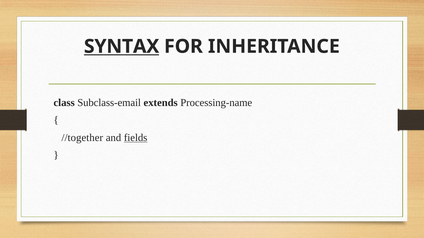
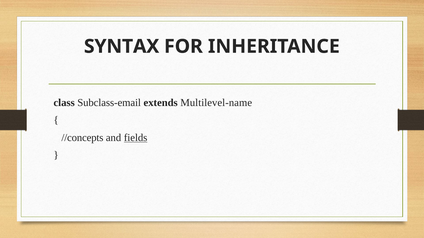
SYNTAX underline: present -> none (122, 47)
Processing-name: Processing-name -> Multilevel-name (216, 103)
//together: //together -> //concepts (82, 138)
